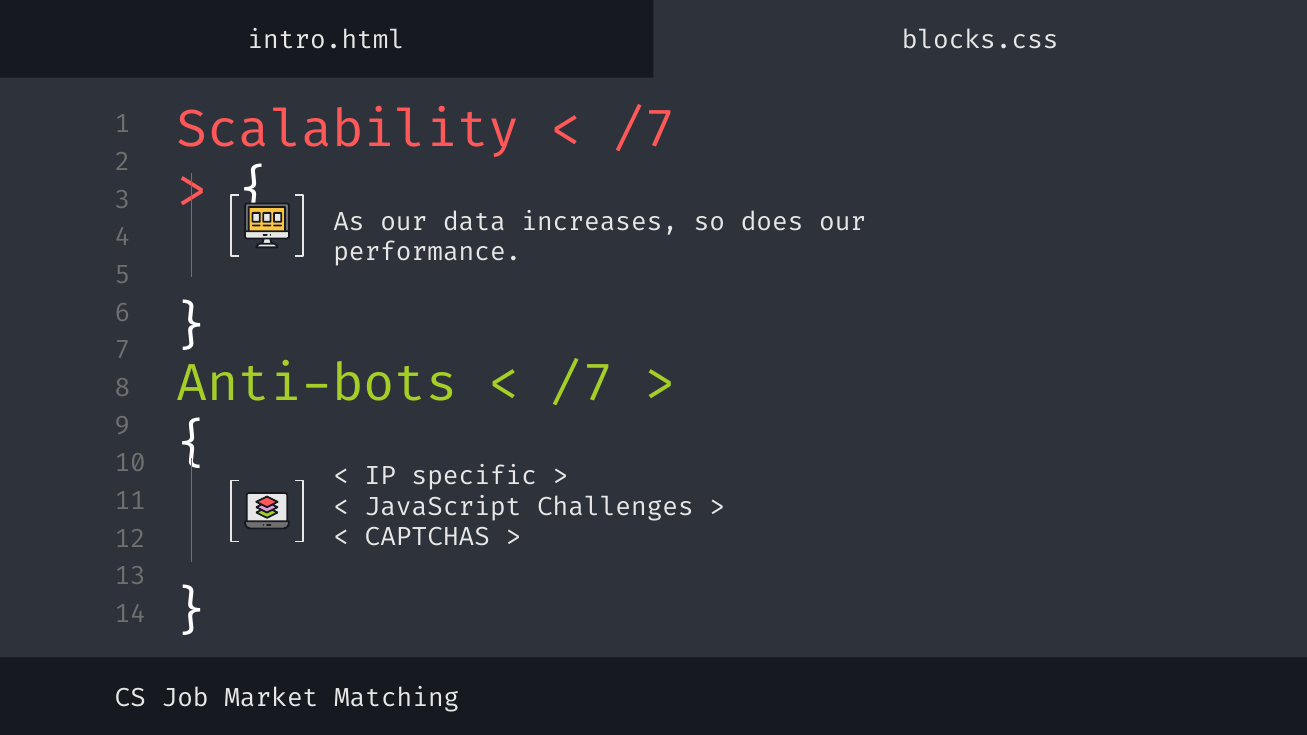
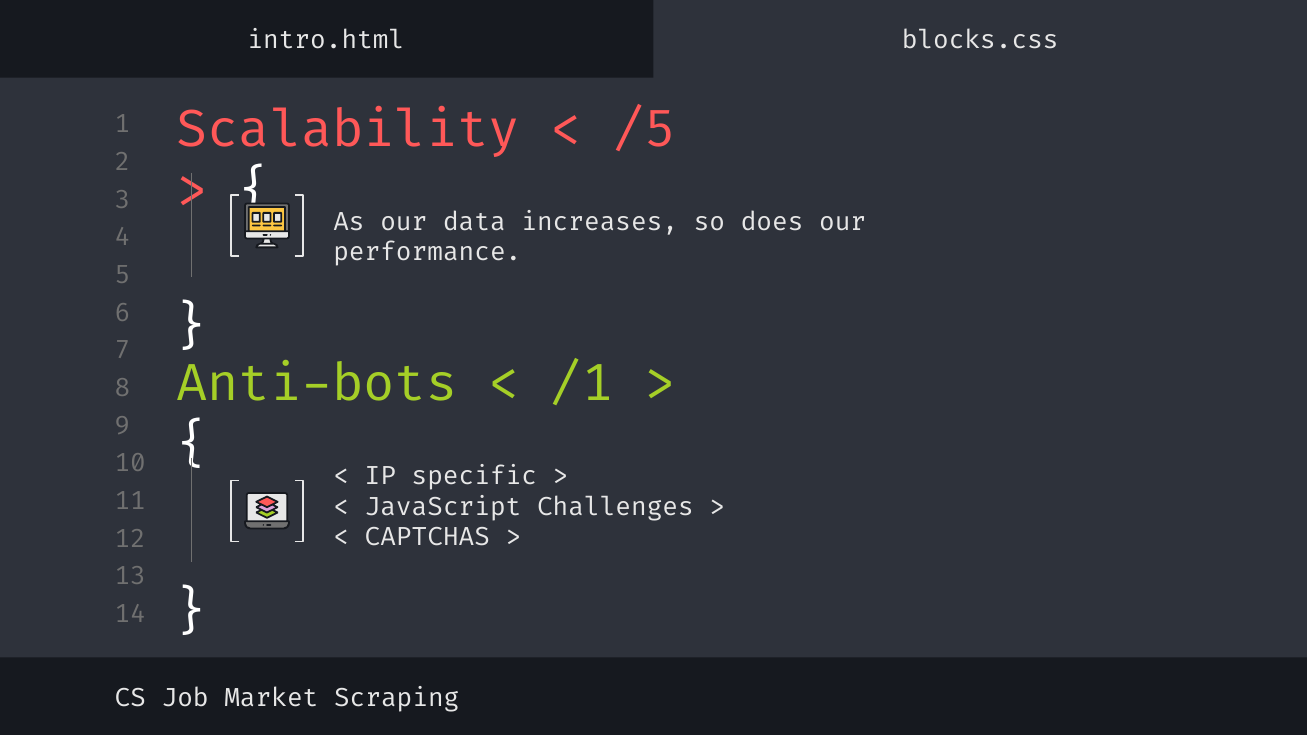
/7: /7 -> /5 (645, 130)
/7: /7 -> /1 (582, 384)
Matching: Matching -> Scraping (397, 698)
